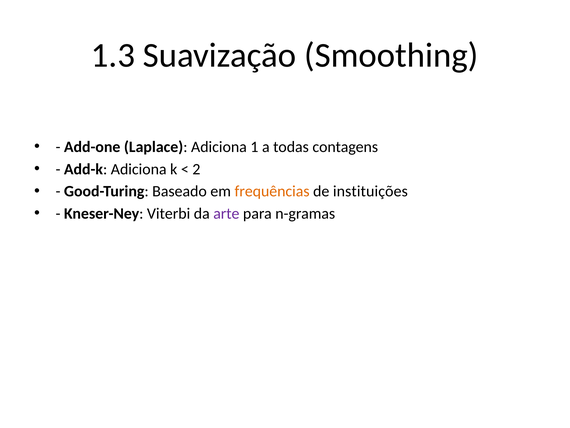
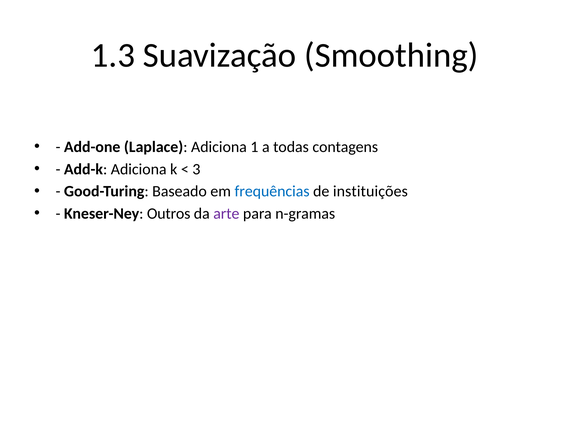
2: 2 -> 3 (196, 169)
frequências colour: orange -> blue (272, 191)
Viterbi: Viterbi -> Outros (169, 213)
